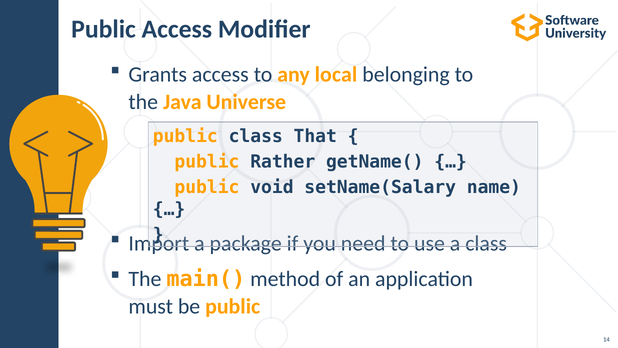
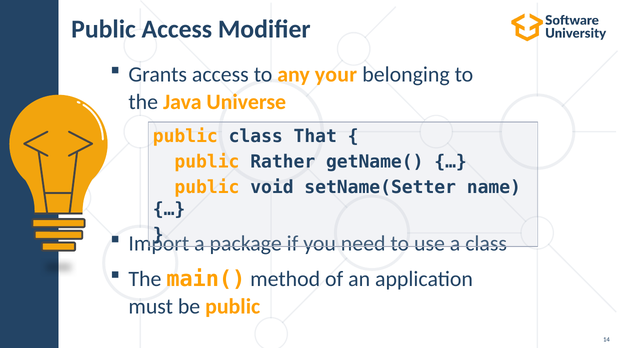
local: local -> your (336, 75)
setName(Salary: setName(Salary -> setName(Setter (380, 187)
